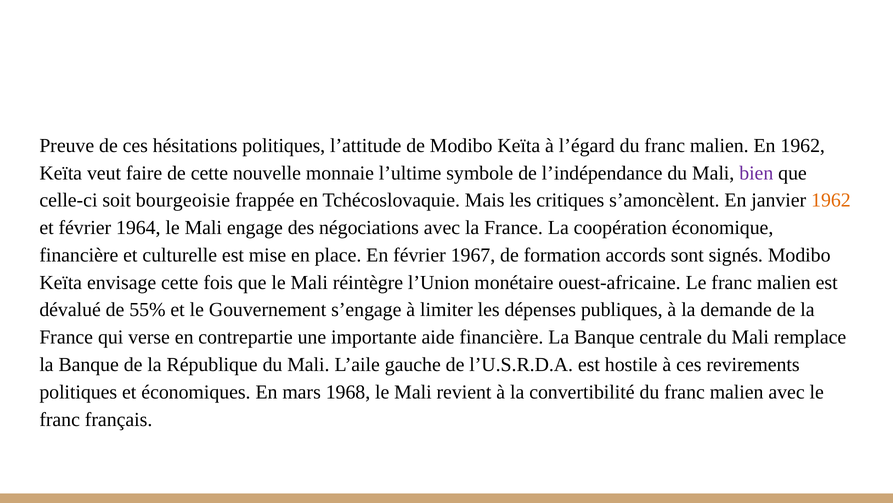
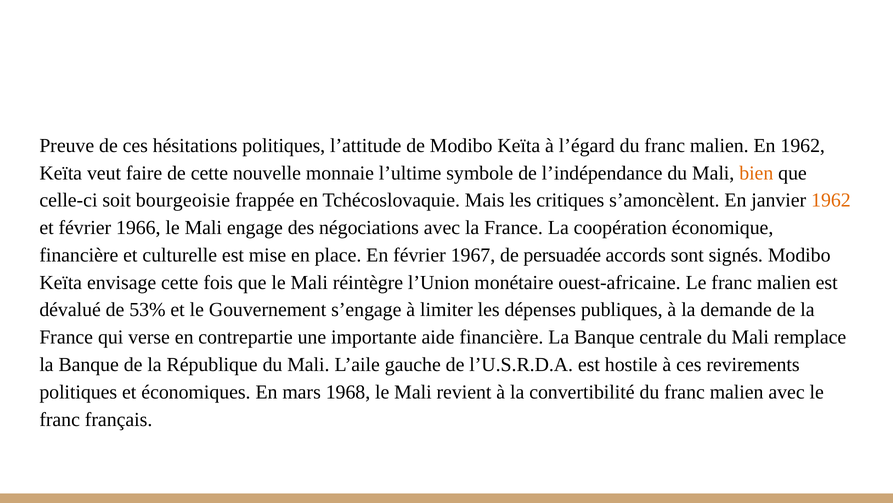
bien colour: purple -> orange (756, 173)
1964: 1964 -> 1966 (138, 227)
formation: formation -> persuadée (562, 255)
55%: 55% -> 53% (147, 310)
